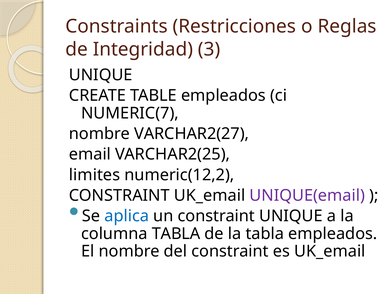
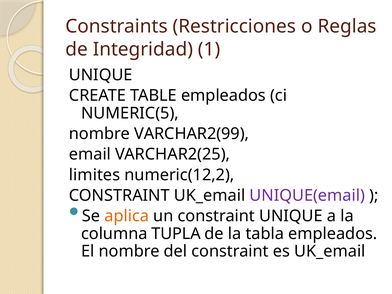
3: 3 -> 1 (209, 49)
NUMERIC(7: NUMERIC(7 -> NUMERIC(5 (130, 113)
VARCHAR2(27: VARCHAR2(27 -> VARCHAR2(99 (191, 134)
aplica colour: blue -> orange (127, 216)
columna TABLA: TABLA -> TUPLA (176, 234)
